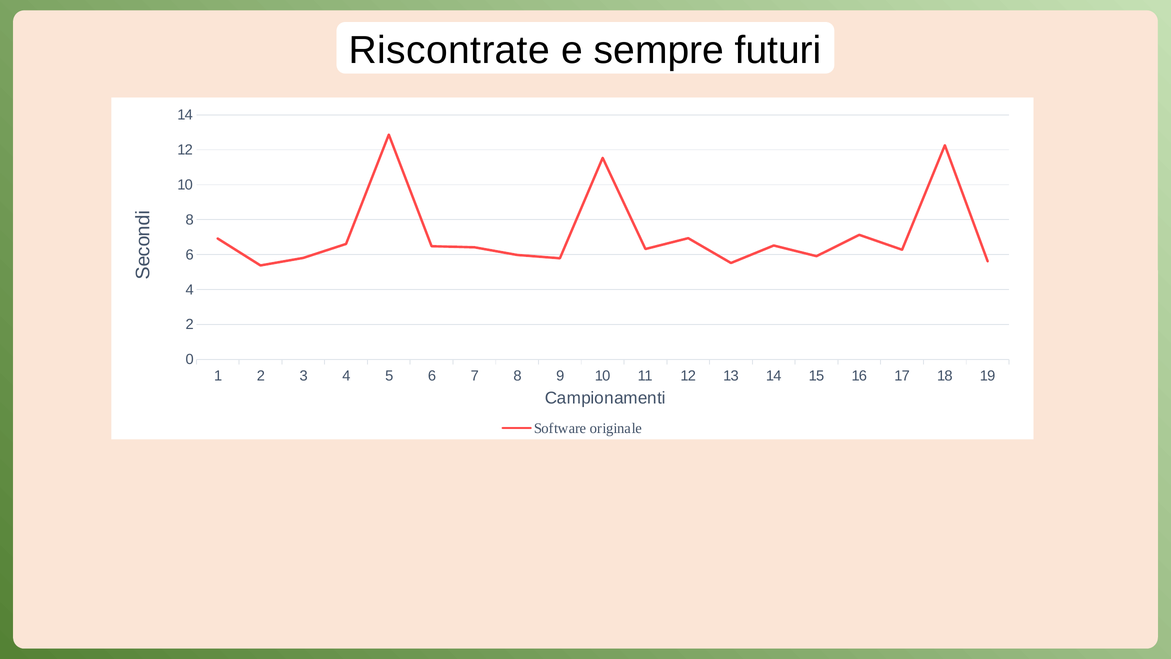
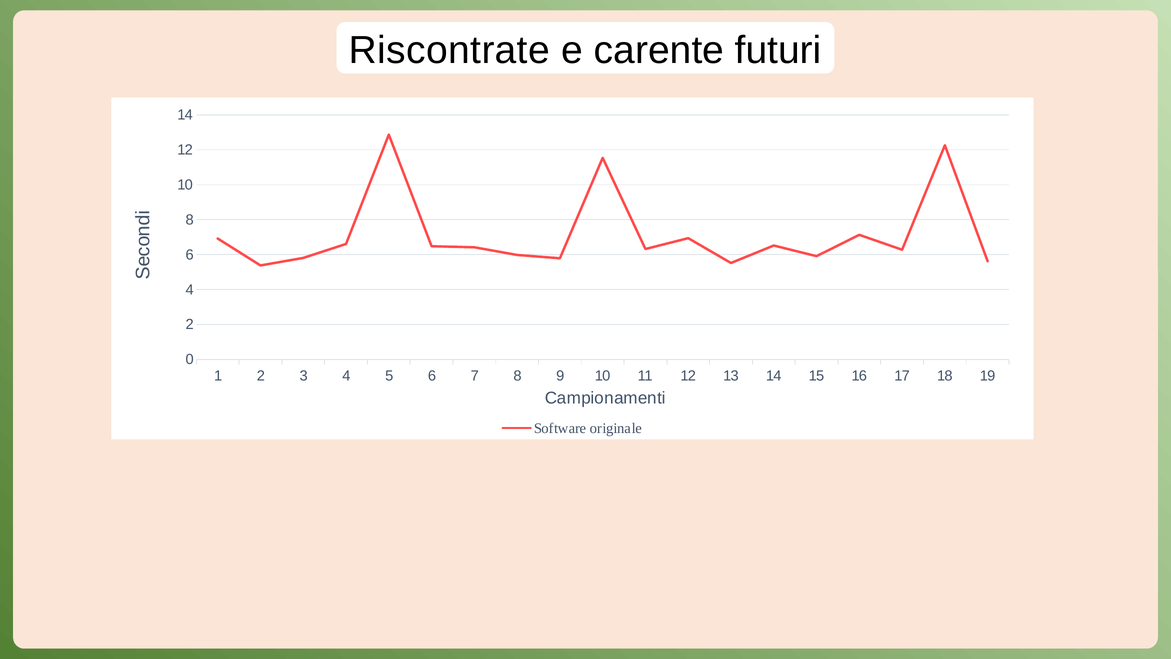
sempre: sempre -> carente (659, 50)
